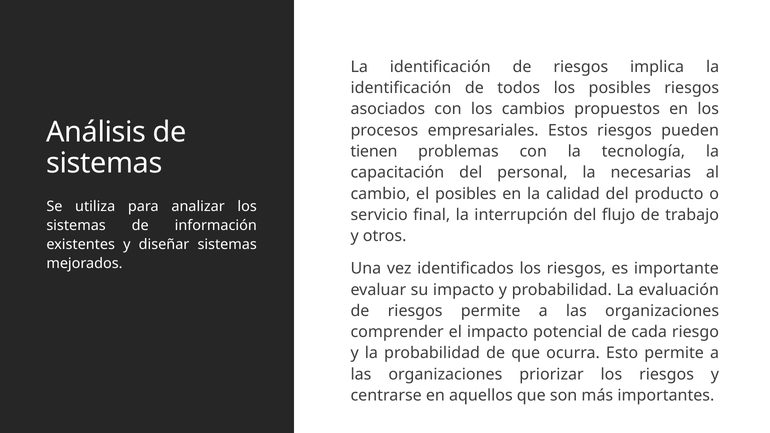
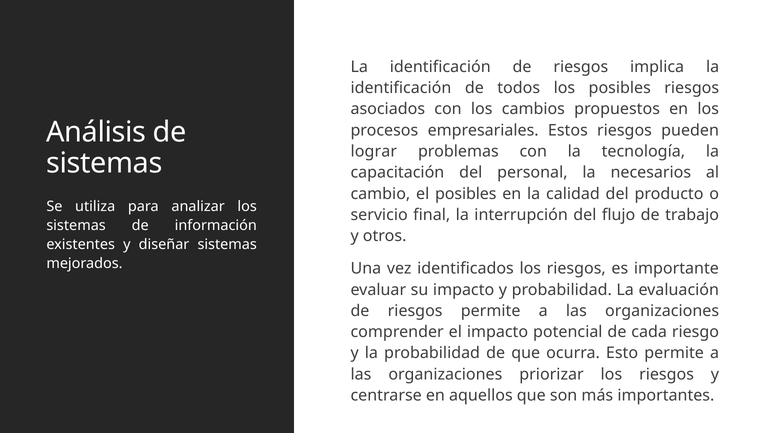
tienen: tienen -> lograr (374, 152)
necesarias: necesarias -> necesarios (651, 173)
